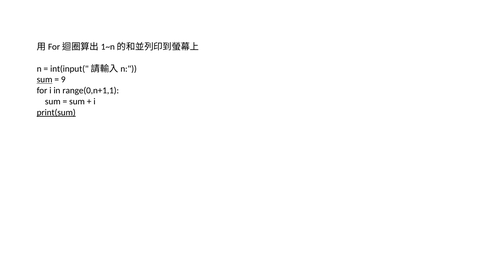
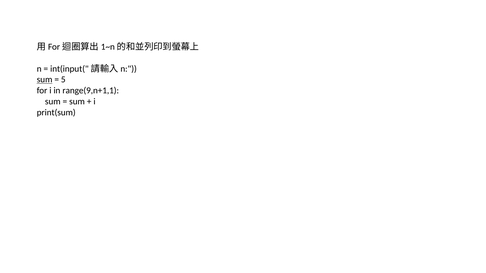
9: 9 -> 5 (63, 80)
range(0,n+1,1: range(0,n+1,1 -> range(9,n+1,1 (91, 91)
print(sum underline: present -> none (56, 113)
